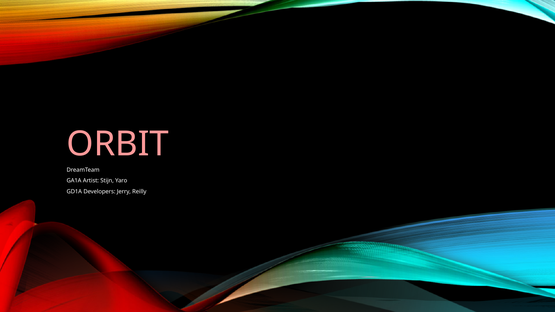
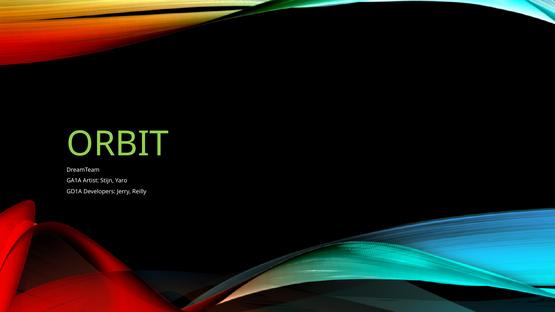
ORBIT colour: pink -> light green (118, 144)
